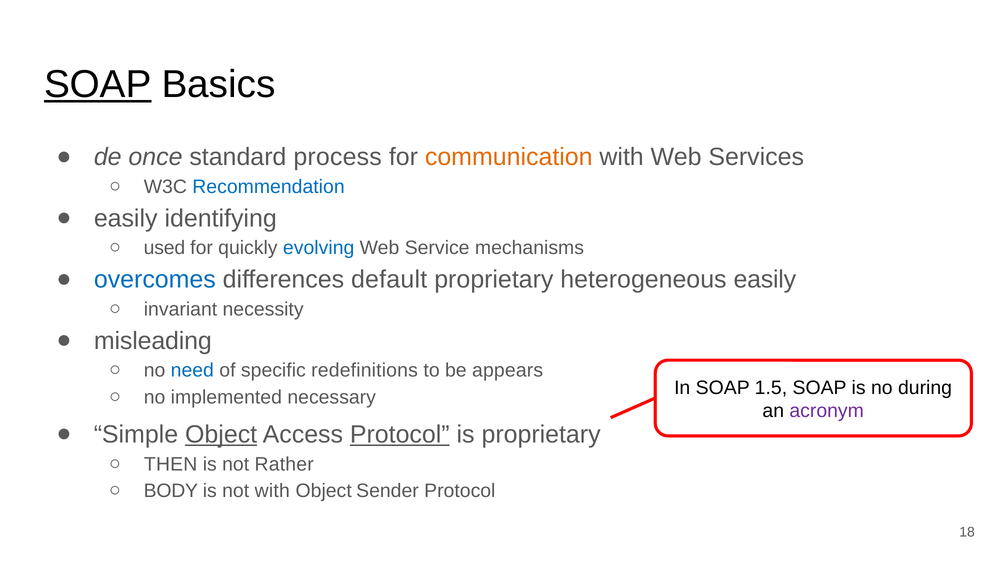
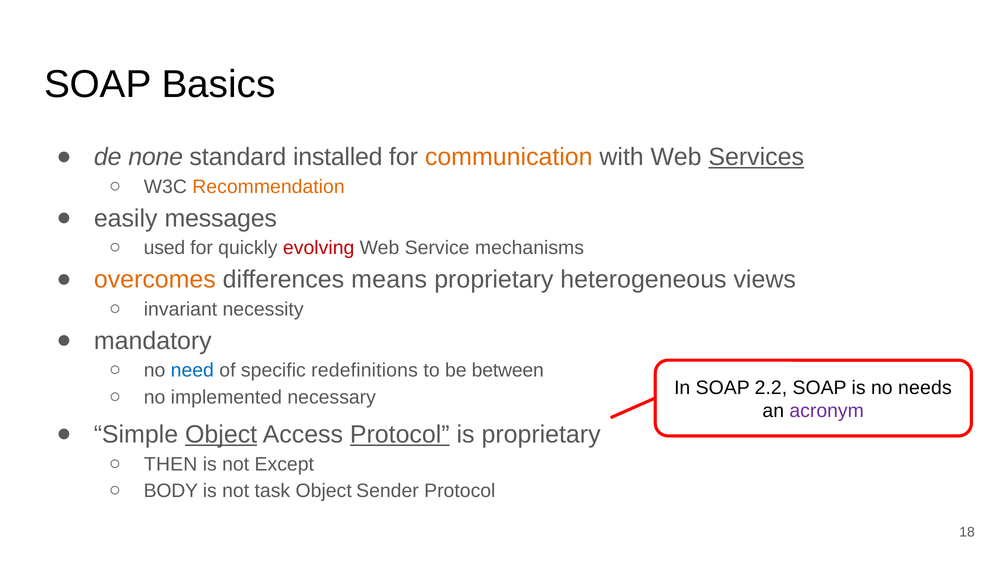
SOAP underline: present -> none (98, 85)
once: once -> none (156, 157)
process: process -> installed (338, 157)
Services underline: none -> present (756, 157)
Recommendation colour: blue -> orange (269, 187)
identifying: identifying -> messages (221, 218)
evolving colour: blue -> red (319, 248)
overcomes colour: blue -> orange (155, 279)
default: default -> means (389, 279)
heterogeneous easily: easily -> views (765, 279)
misleading: misleading -> mandatory (153, 340)
appears: appears -> between (508, 370)
1.5: 1.5 -> 2.2 (771, 387)
during: during -> needs (925, 387)
Rather: Rather -> Except (284, 464)
not with: with -> task (272, 491)
